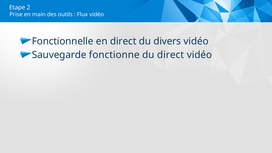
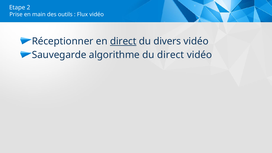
Fonctionnelle: Fonctionnelle -> Réceptionner (63, 41)
direct underline: none -> present (123, 41)
fonctionne: fonctionne -> algorithme (114, 55)
